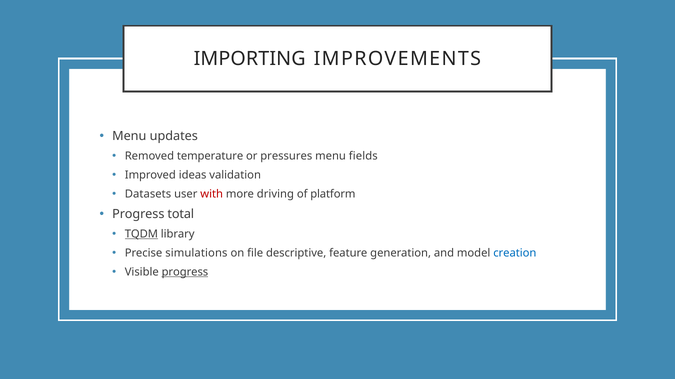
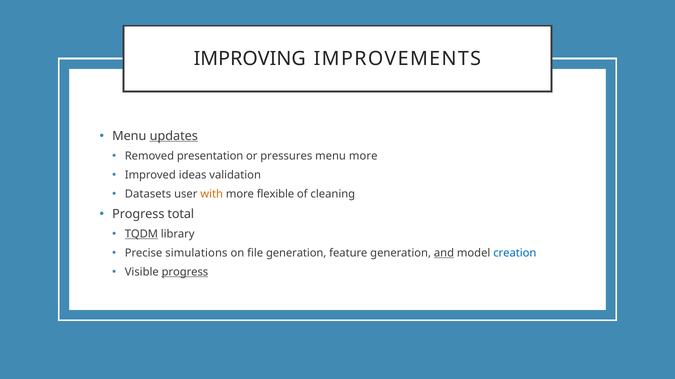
IMPORTING: IMPORTING -> IMPROVING (250, 59)
updates underline: none -> present (174, 136)
temperature: temperature -> presentation (210, 156)
menu fields: fields -> more (363, 156)
with colour: red -> orange (212, 194)
driving: driving -> flexible (275, 194)
platform: platform -> cleaning (333, 194)
file descriptive: descriptive -> generation (296, 253)
and underline: none -> present (444, 253)
